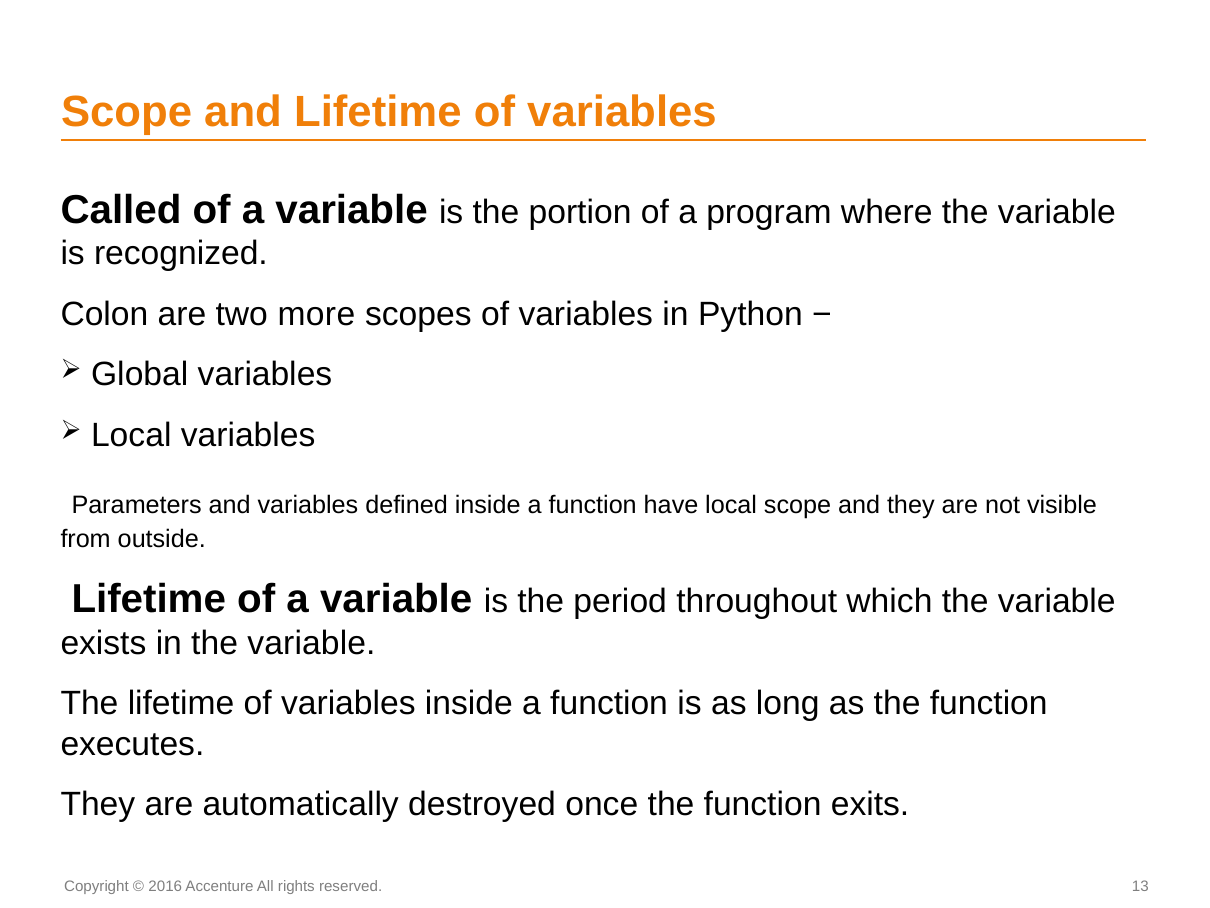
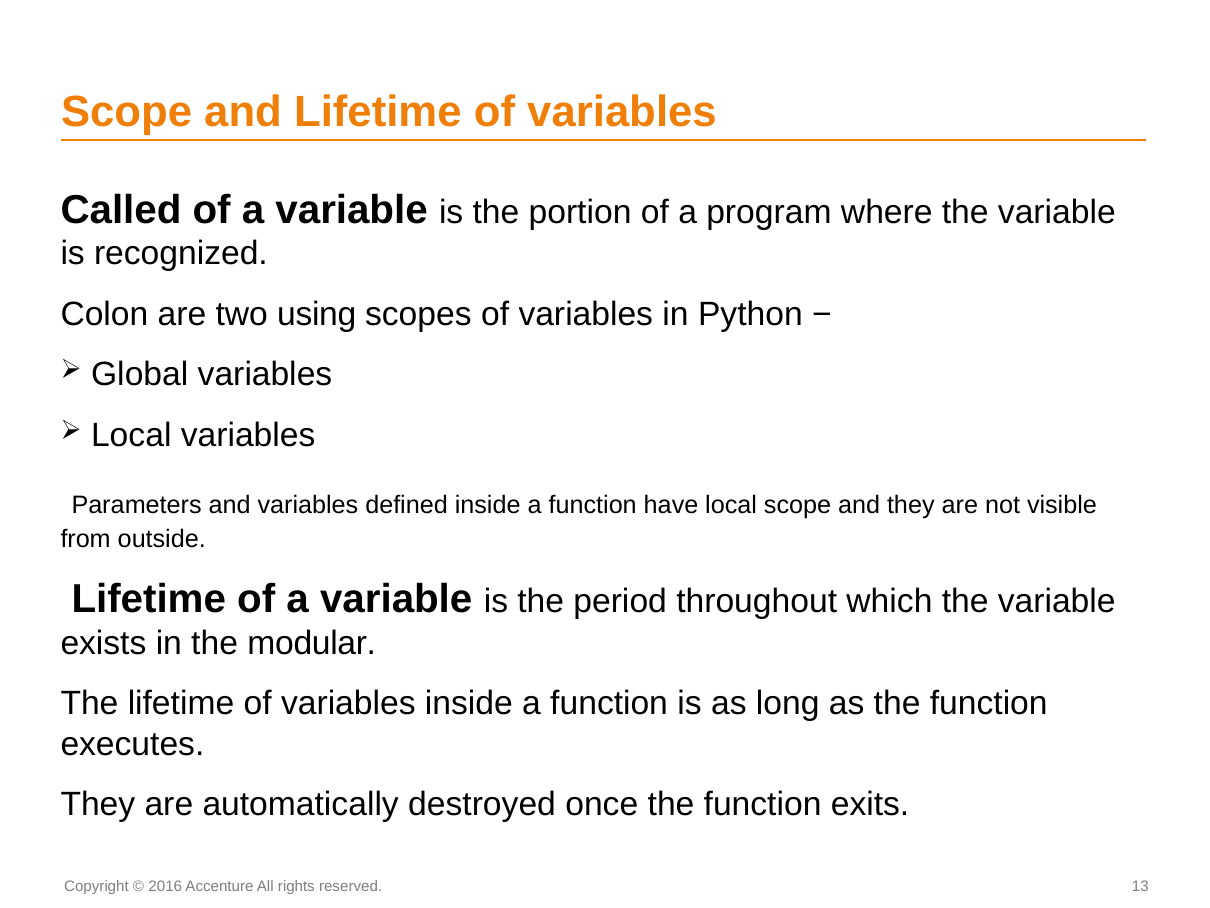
more: more -> using (317, 314)
in the variable: variable -> modular (312, 643)
